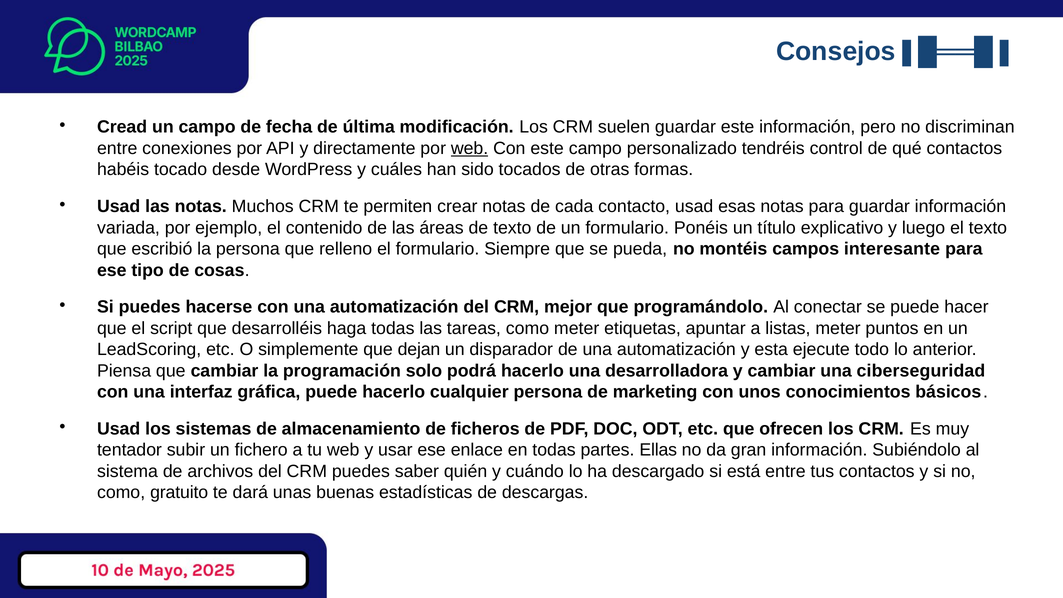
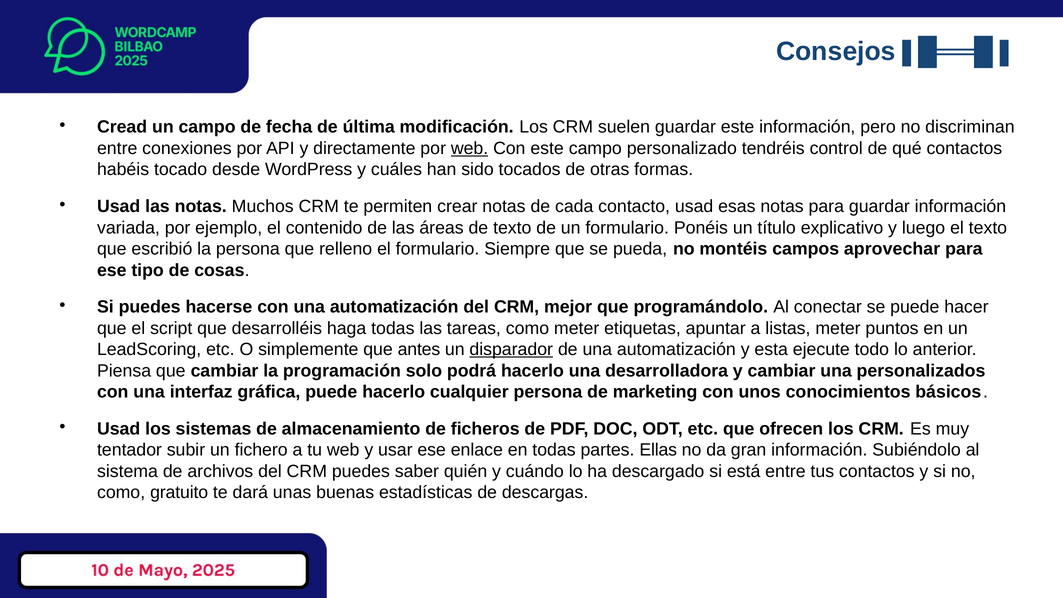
interesante: interesante -> aprovechar (892, 249)
dejan: dejan -> antes (419, 349)
disparador underline: none -> present (511, 349)
ciberseguridad: ciberseguridad -> personalizados (921, 371)
